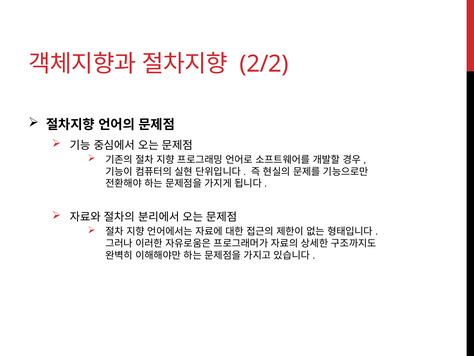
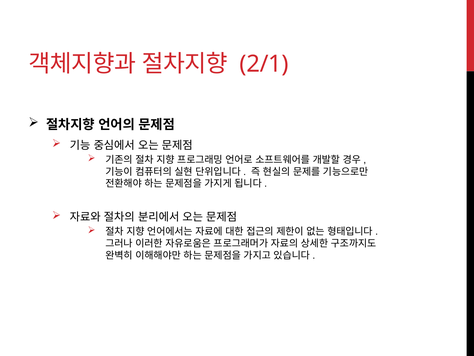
2/2: 2/2 -> 2/1 (264, 64)
